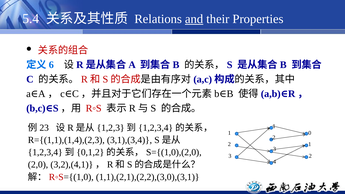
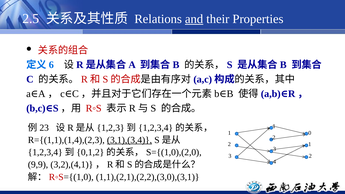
5.4: 5.4 -> 2.5 (31, 19)
3,1),(3,4 underline: none -> present (129, 140)
2,0: 2,0 -> 9,9 (38, 165)
